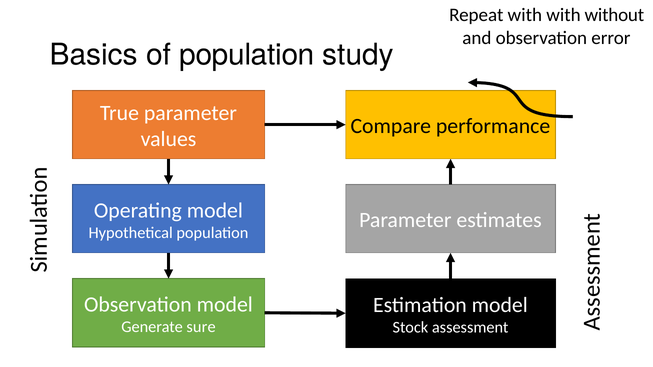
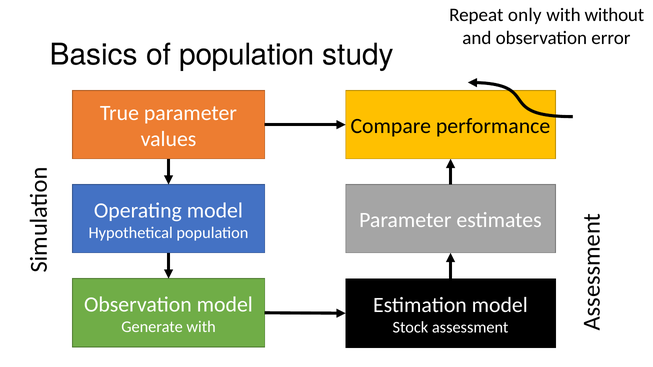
Repeat with: with -> only (525, 15)
Generate sure: sure -> with (201, 327)
